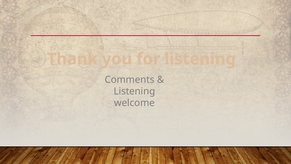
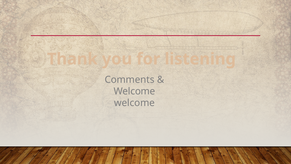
Listening: Listening -> Welcome (134, 91)
